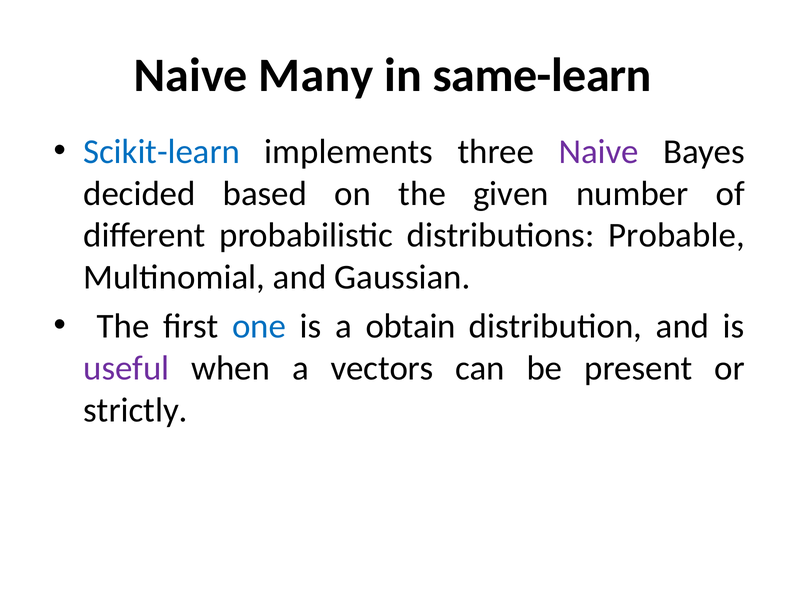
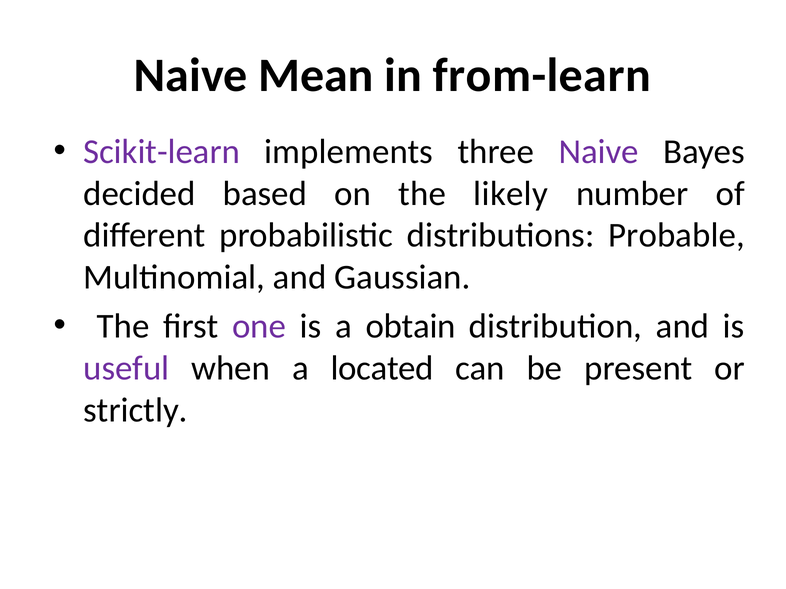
Many: Many -> Mean (316, 75)
same-learn: same-learn -> from-learn (542, 75)
Scikit-learn colour: blue -> purple (162, 152)
given: given -> likely (511, 194)
one colour: blue -> purple (259, 327)
vectors: vectors -> located (382, 368)
